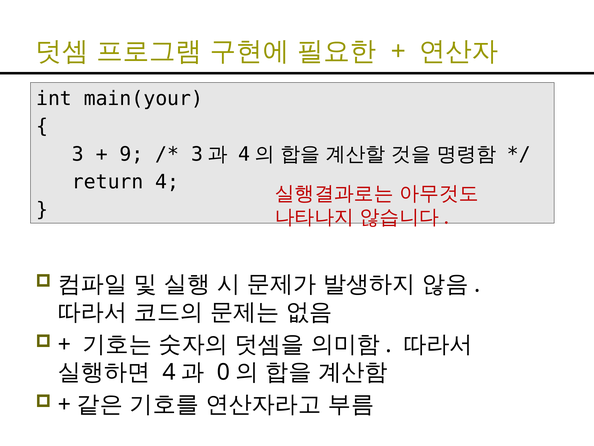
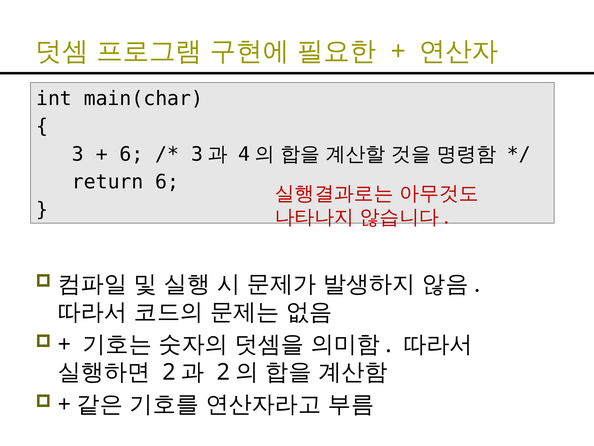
main(your: main(your -> main(char (143, 99)
9: 9 -> 6 (131, 154)
return 4: 4 -> 6 (167, 182)
4: 4 -> 2 (169, 372)
0: 0 -> 2 (223, 372)
